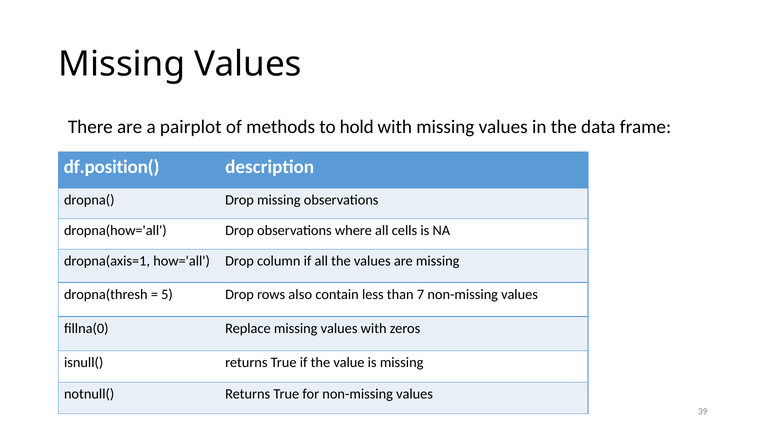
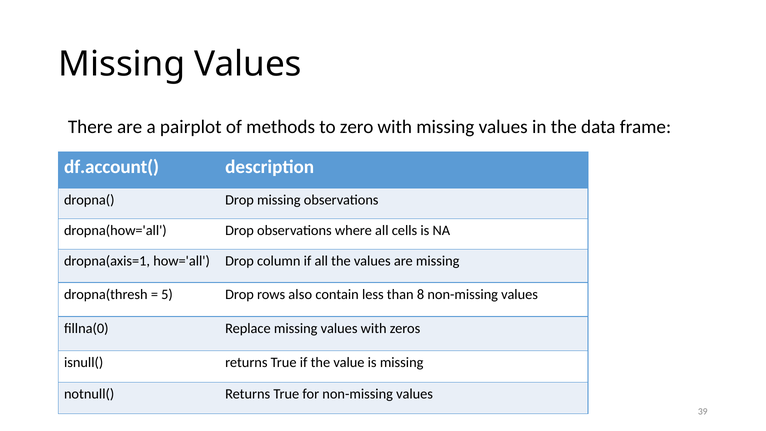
hold: hold -> zero (357, 127)
df.position(: df.position( -> df.account( (112, 167)
7: 7 -> 8 (421, 294)
